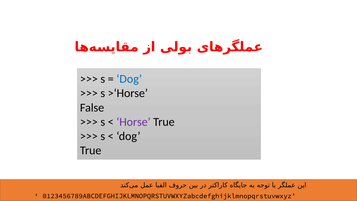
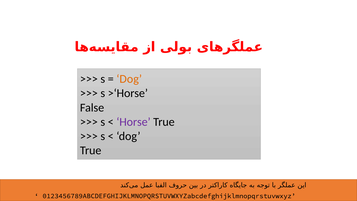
Dog colour: blue -> orange (129, 79)
